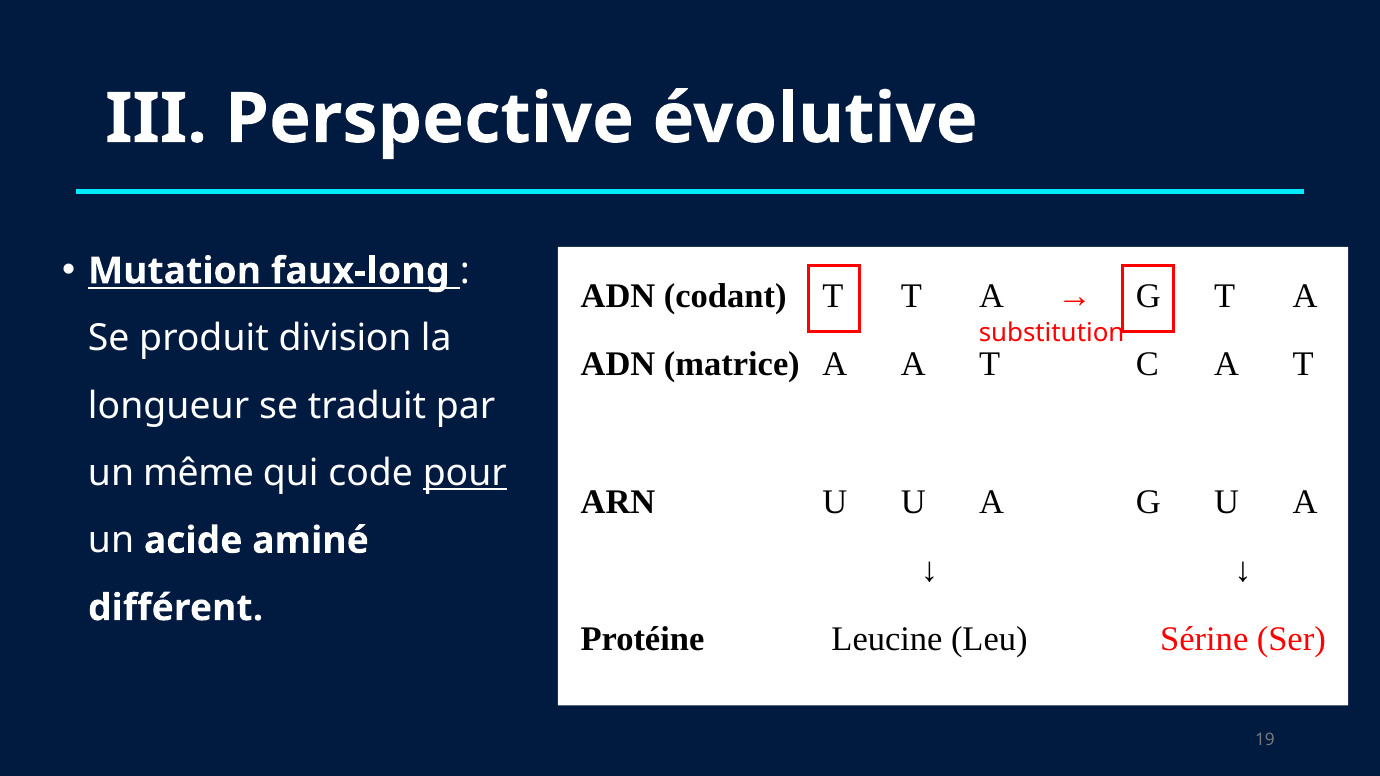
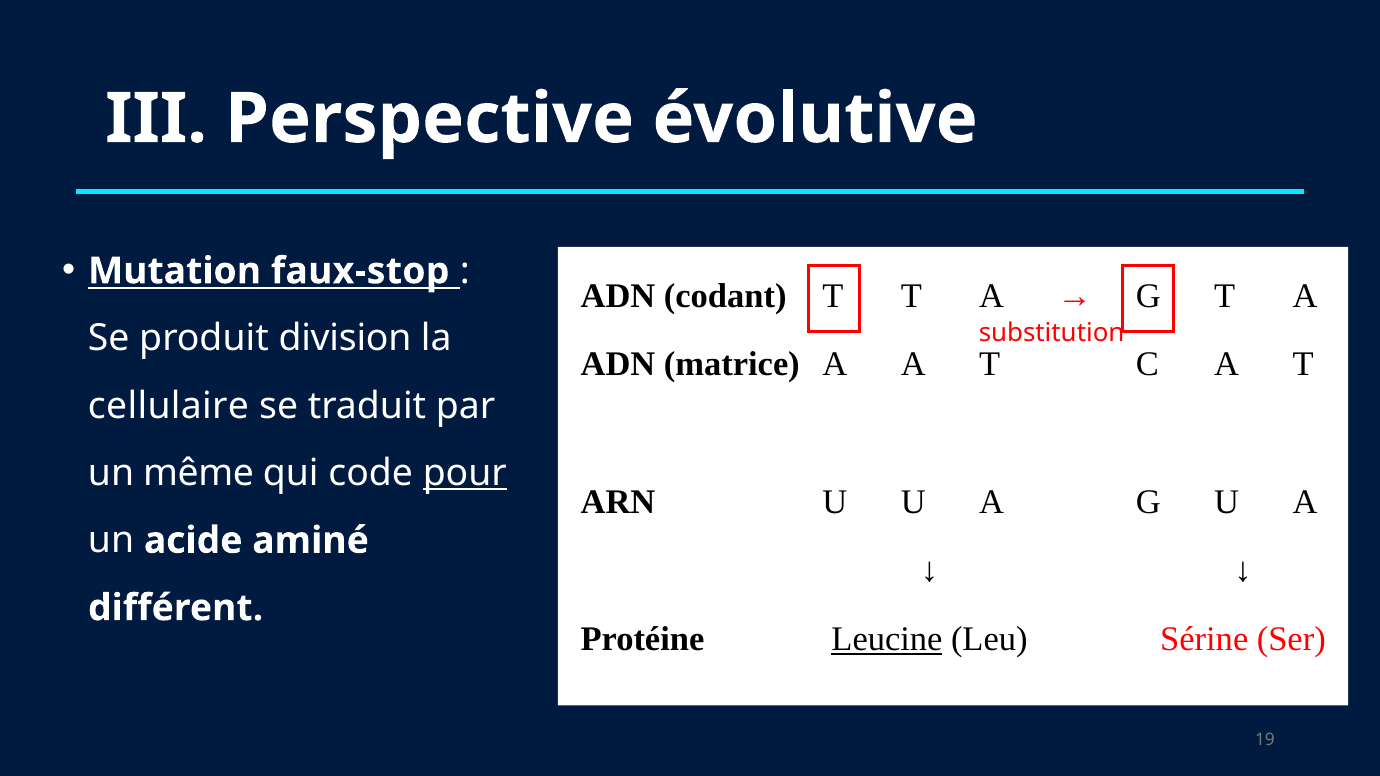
faux-long: faux-long -> faux-stop (360, 271)
longueur: longueur -> cellulaire (168, 406)
Leucine underline: none -> present (887, 639)
